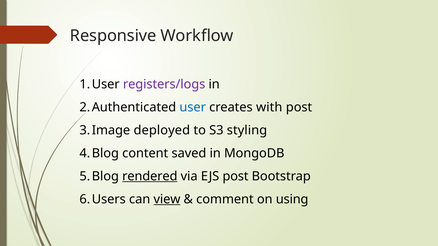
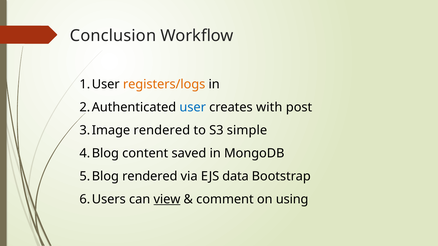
Responsive: Responsive -> Conclusion (113, 36)
registers/logs colour: purple -> orange (164, 84)
deployed: deployed -> rendered (162, 130)
styling: styling -> simple (247, 130)
rendered underline: present -> none (150, 176)
EJS post: post -> data (236, 176)
